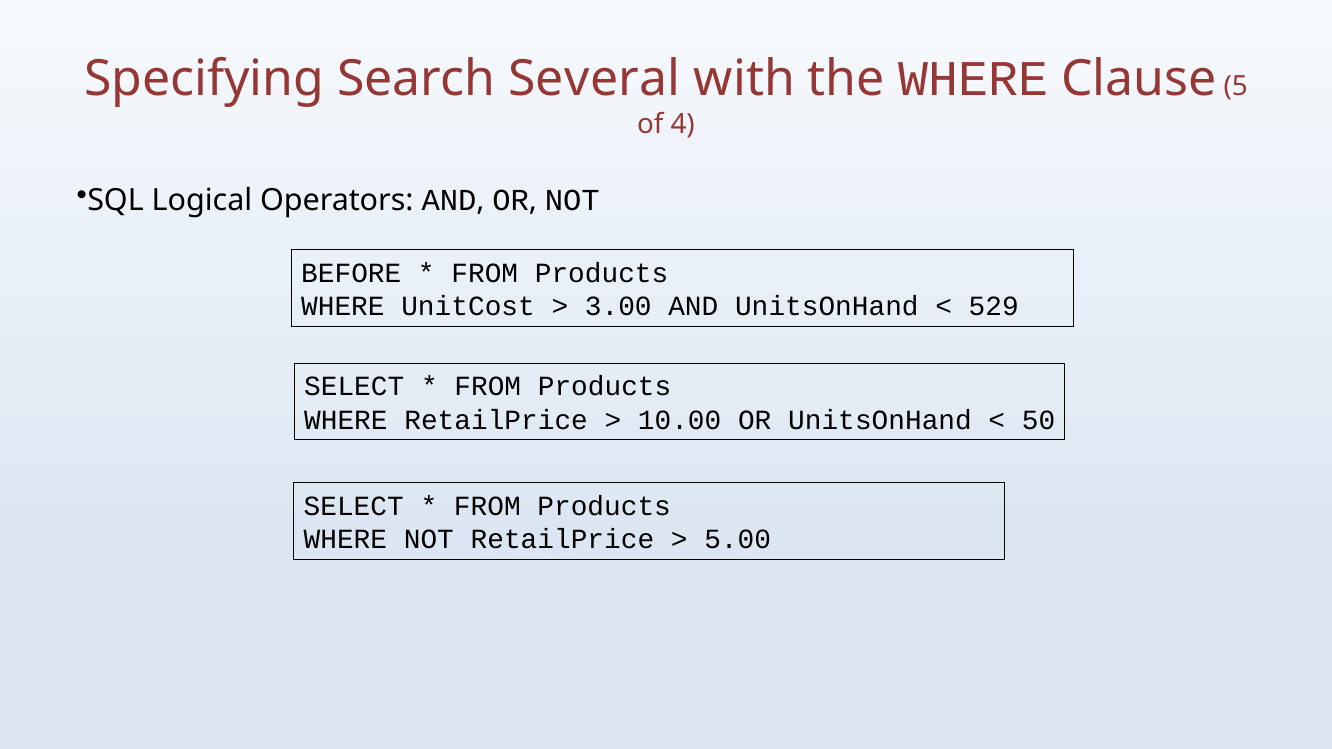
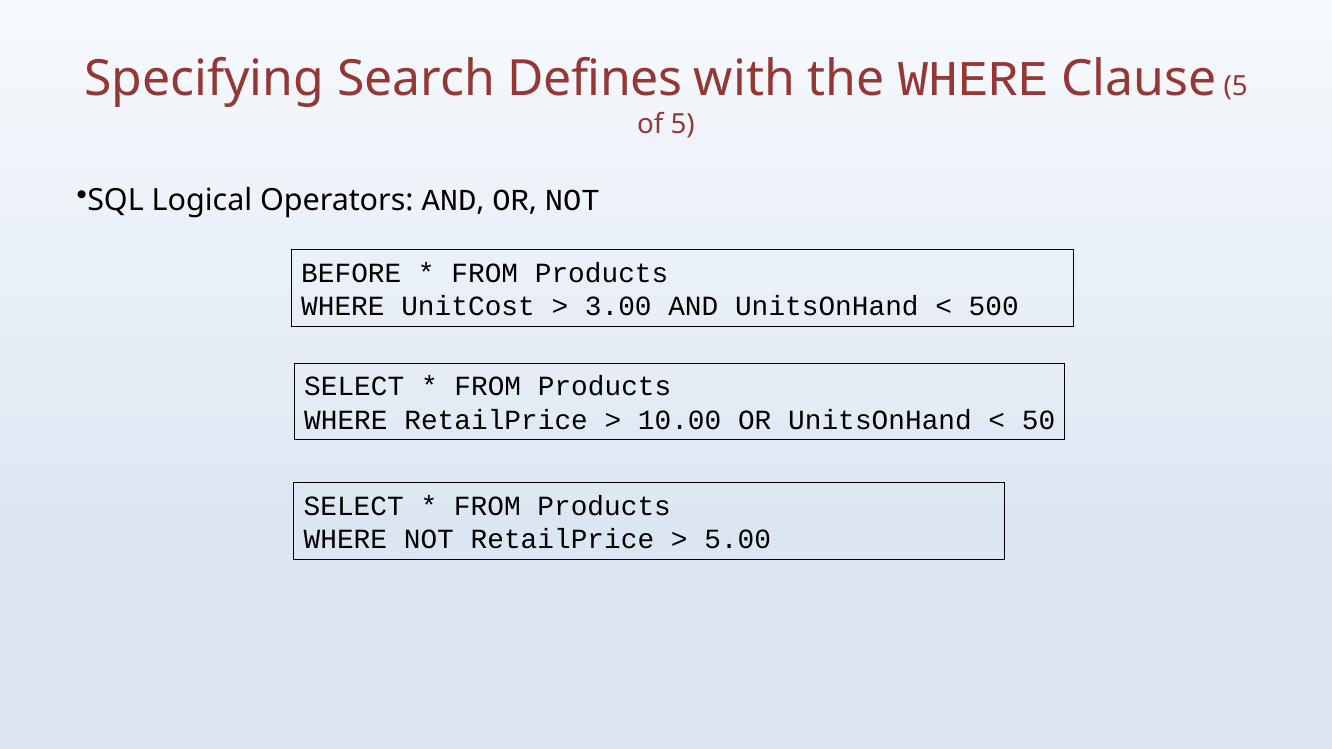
Several: Several -> Defines (595, 79)
of 4: 4 -> 5 (683, 124)
529: 529 -> 500 (994, 307)
